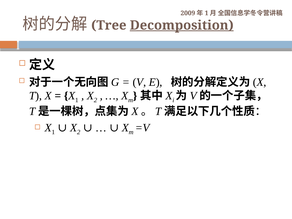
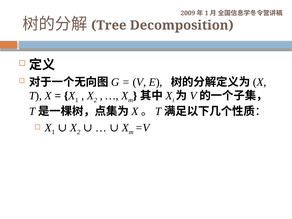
Decomposition underline: present -> none (182, 25)
